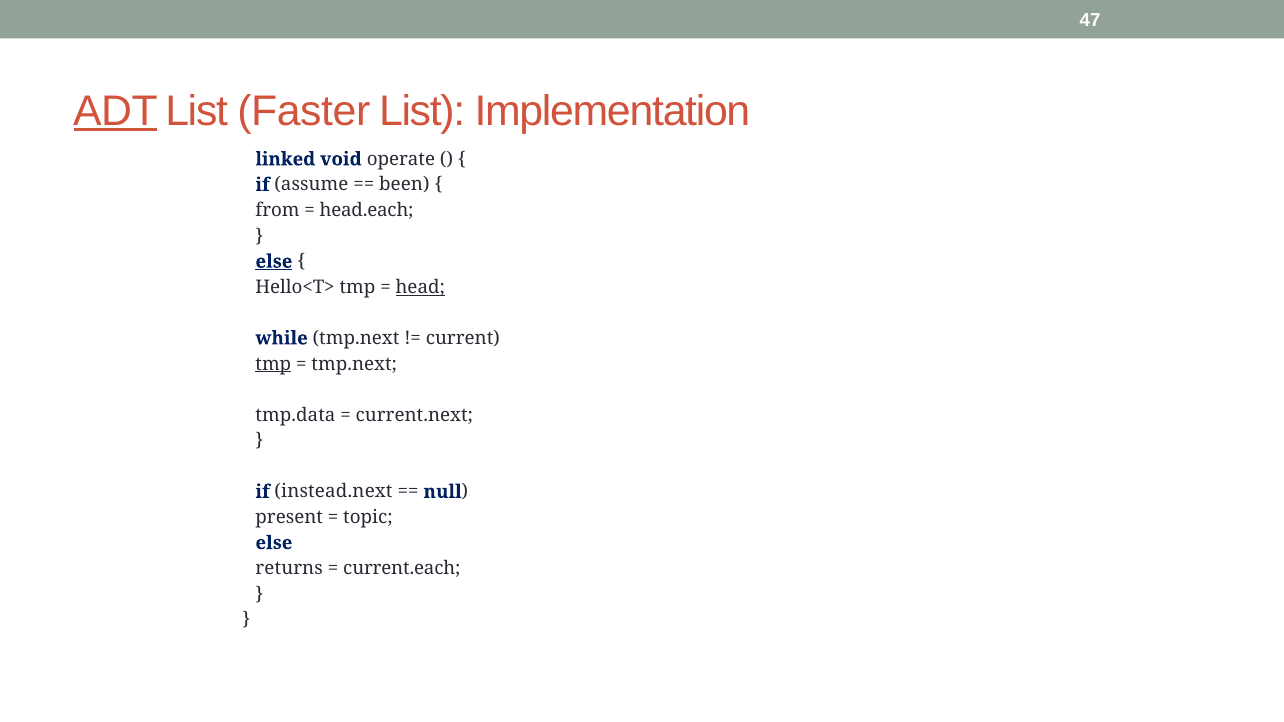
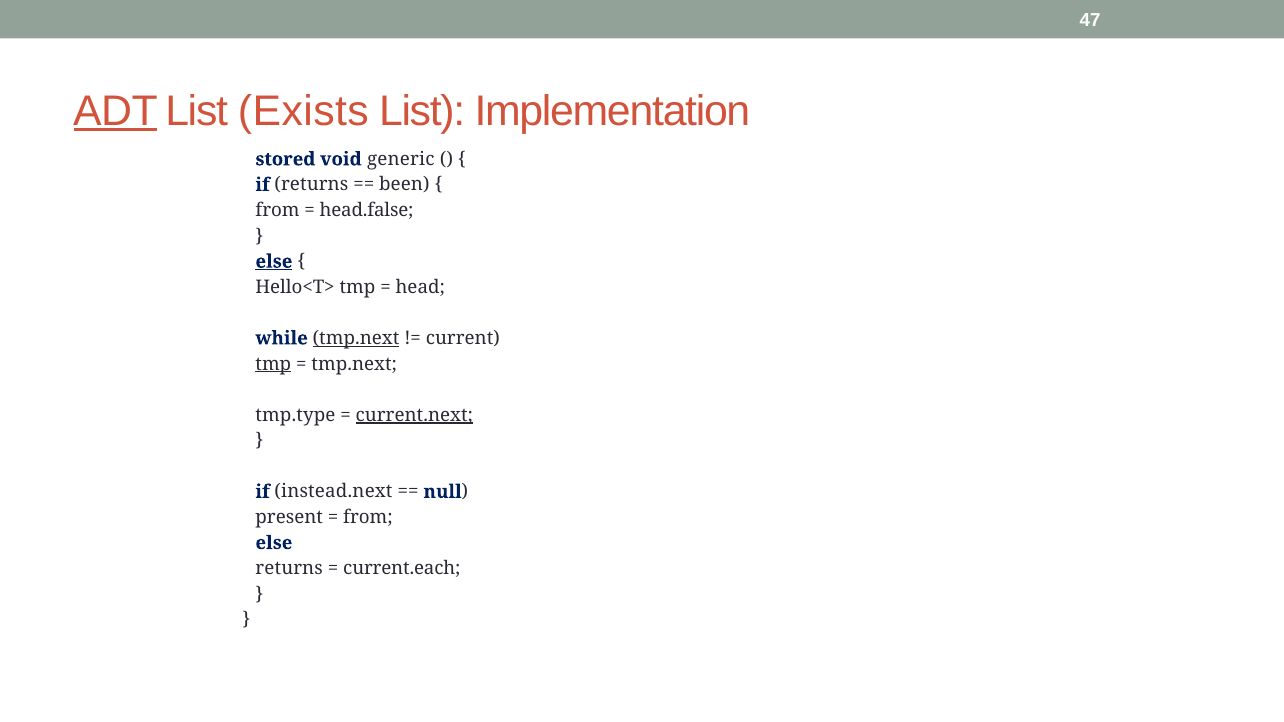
Faster: Faster -> Exists (303, 111)
linked: linked -> stored (285, 159)
operate: operate -> generic (401, 159)
if assume: assume -> returns (311, 185)
head.each: head.each -> head.false (367, 210)
head underline: present -> none (420, 287)
tmp.next underline: none -> present (356, 338)
tmp.data: tmp.data -> tmp.type (295, 415)
current.next underline: none -> present (414, 415)
topic: topic -> from (368, 517)
